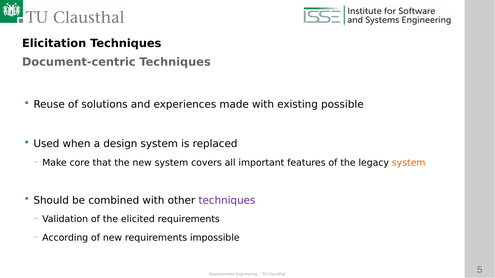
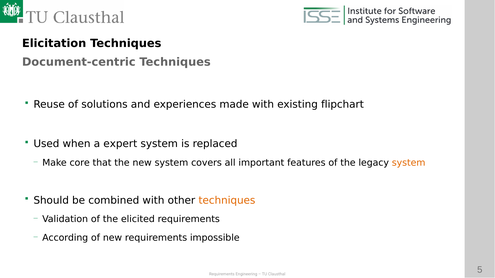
possible: possible -> flipchart (342, 105)
design: design -> expert (120, 144)
techniques colour: purple -> orange (227, 201)
